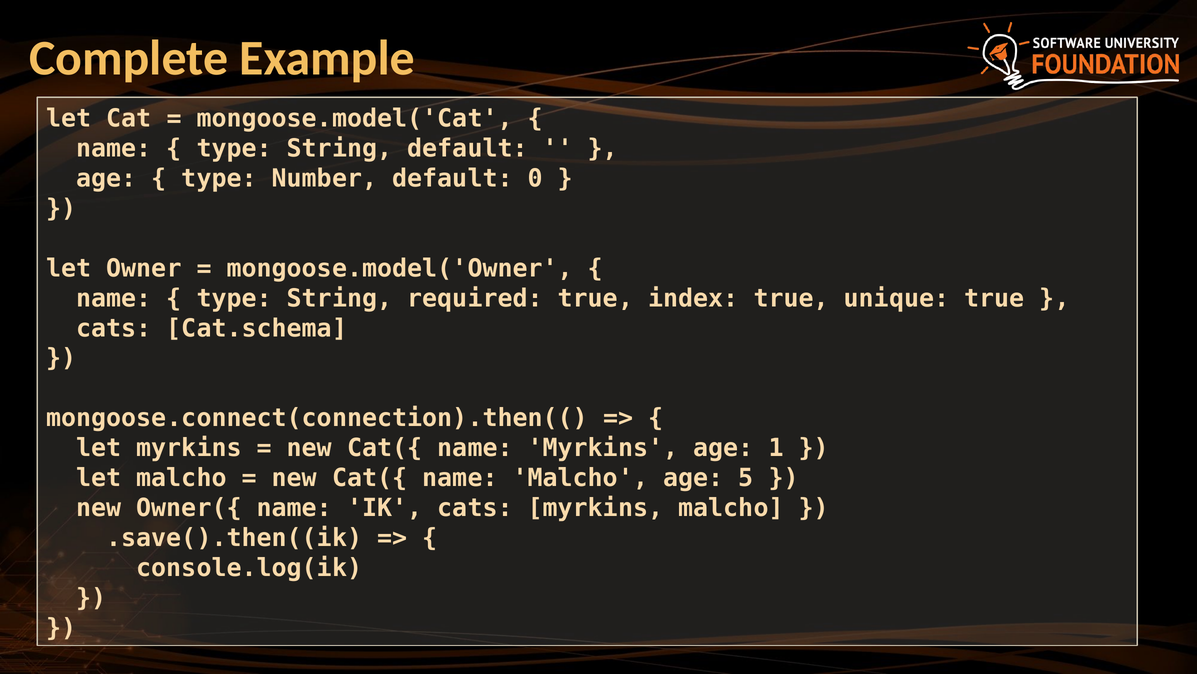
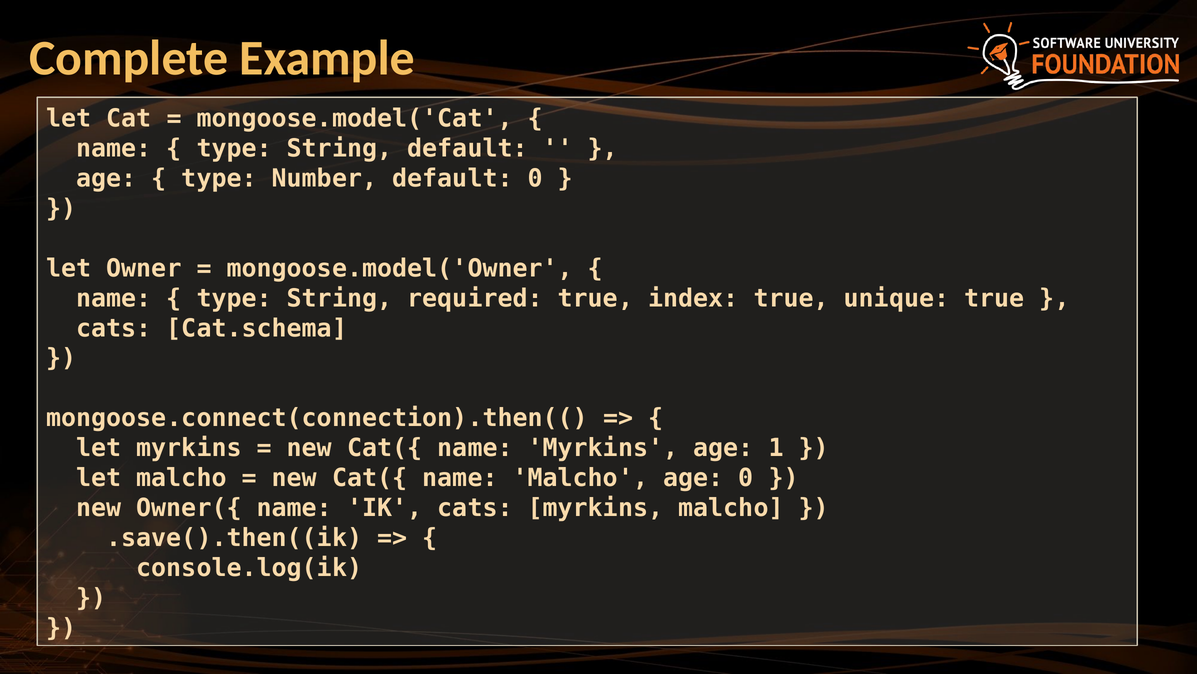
age 5: 5 -> 0 (746, 478)
